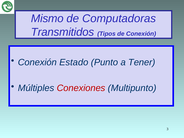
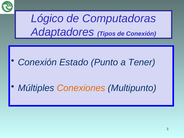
Mismo: Mismo -> Lógico (47, 19)
Transmitidos: Transmitidos -> Adaptadores (63, 32)
Conexiones colour: red -> orange (81, 88)
